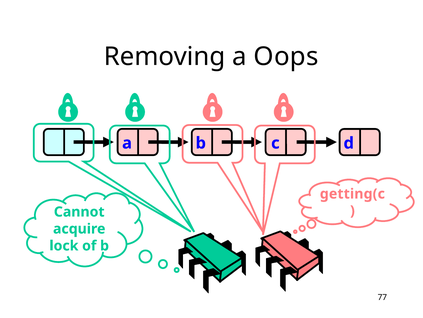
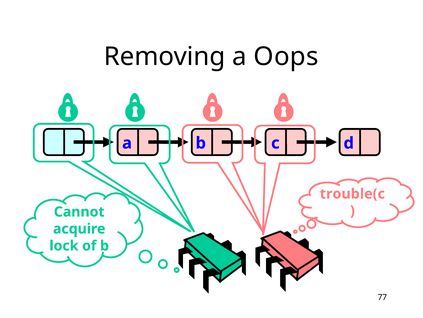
getting(c: getting(c -> trouble(c (352, 193)
